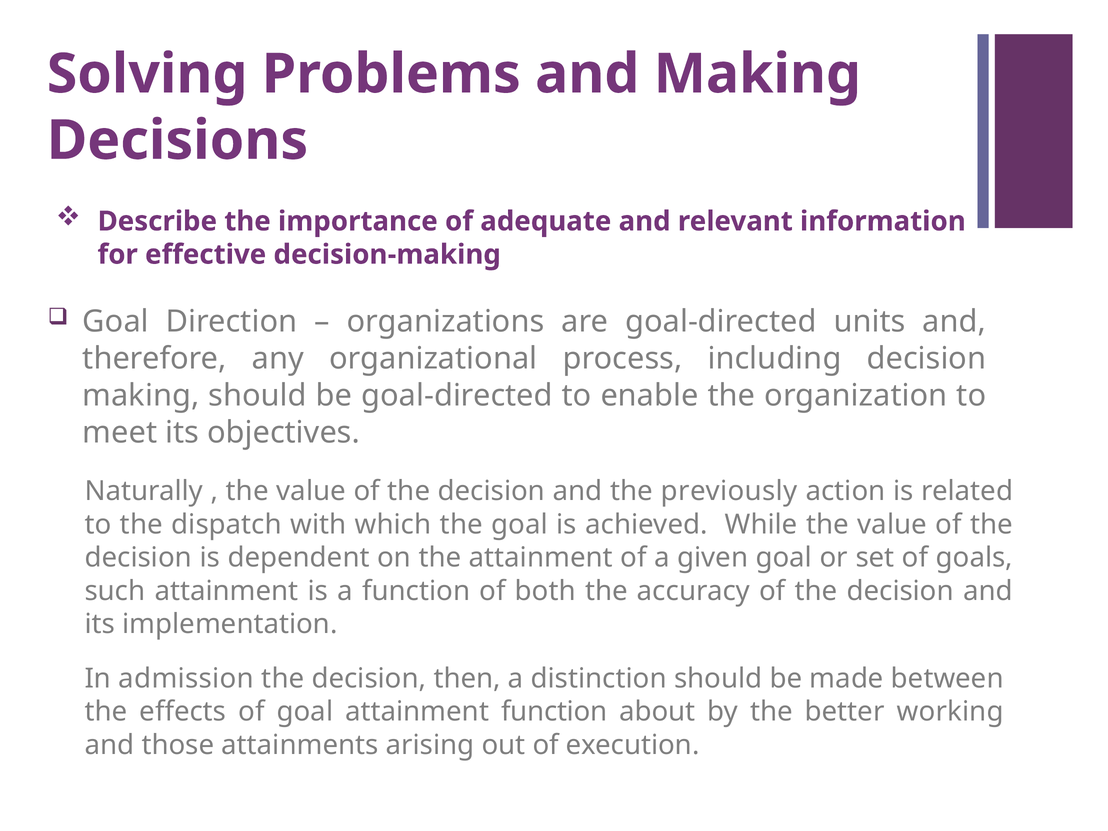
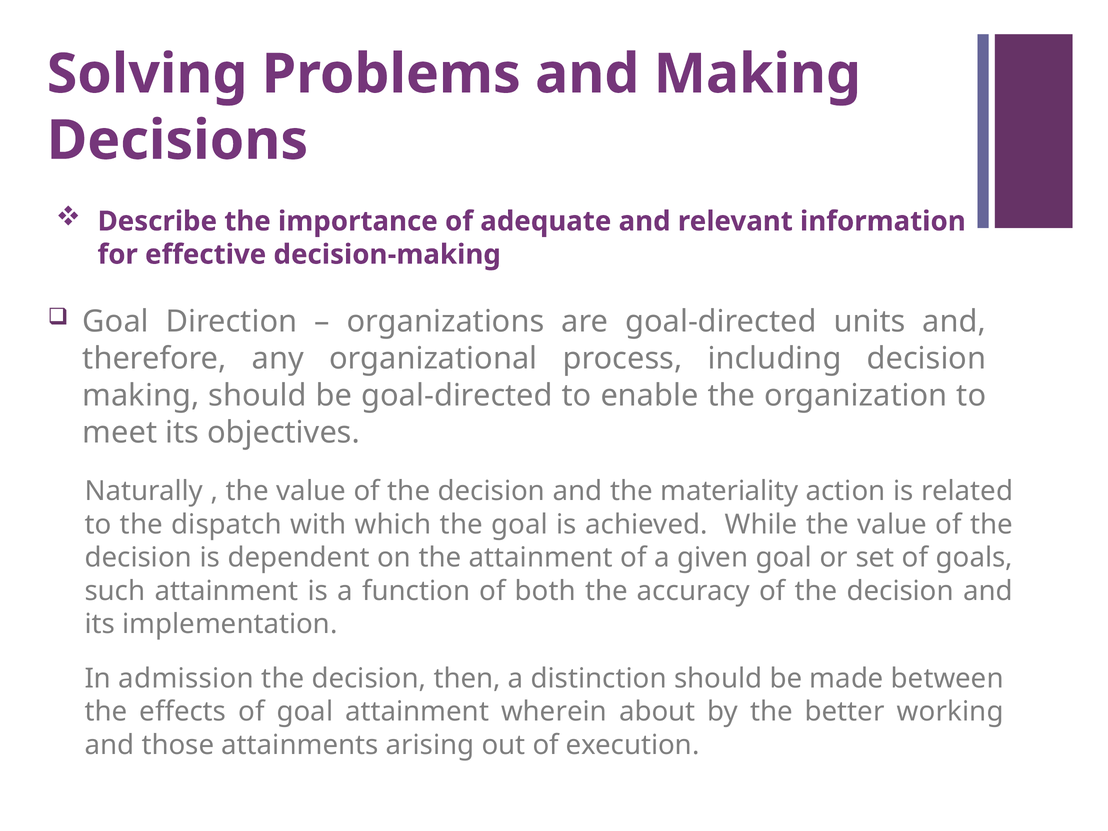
previously: previously -> materiality (729, 491)
attainment function: function -> wherein (554, 712)
